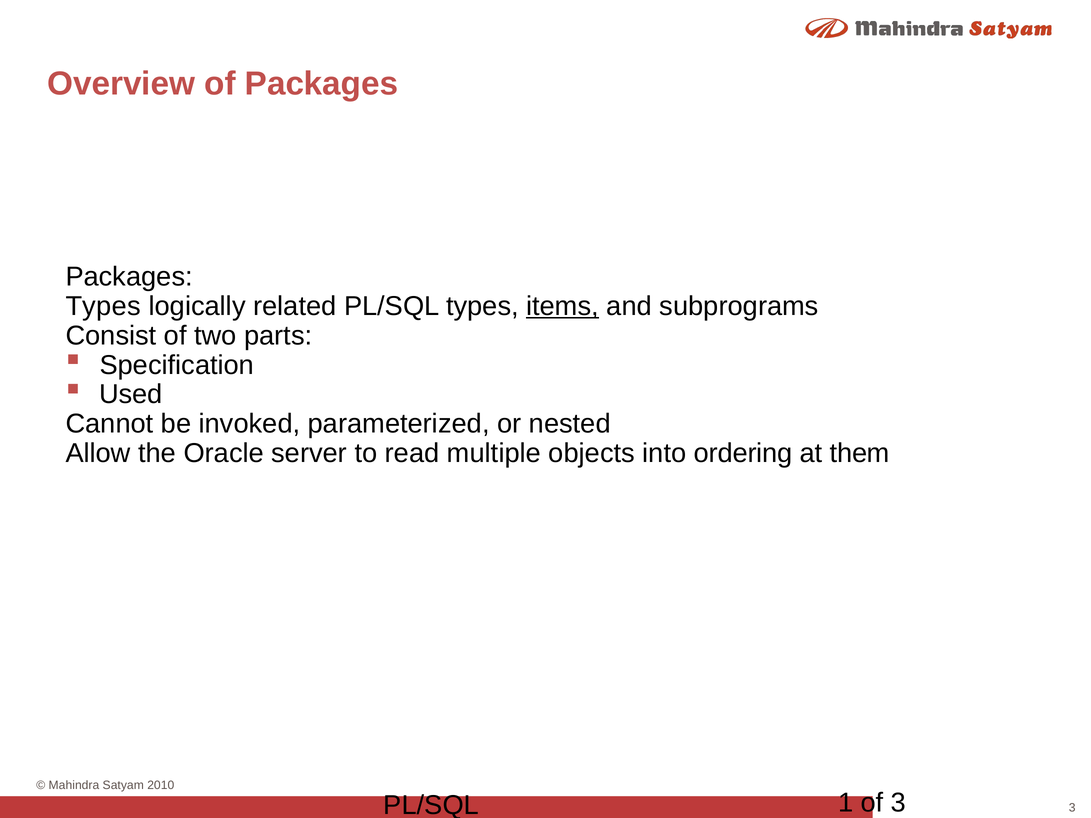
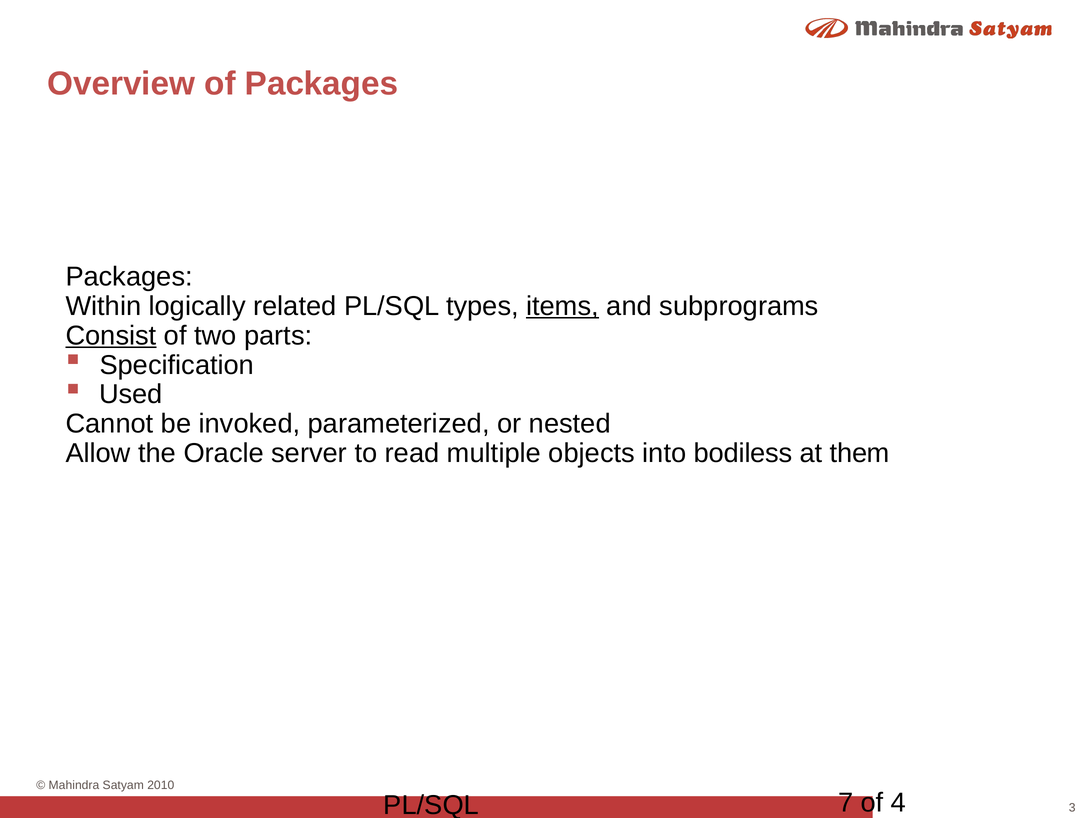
Types: Types -> Within (103, 306)
Consist underline: none -> present (111, 336)
ordering: ordering -> bodiless (743, 454)
1: 1 -> 7 (846, 803)
of 3: 3 -> 4 (899, 803)
